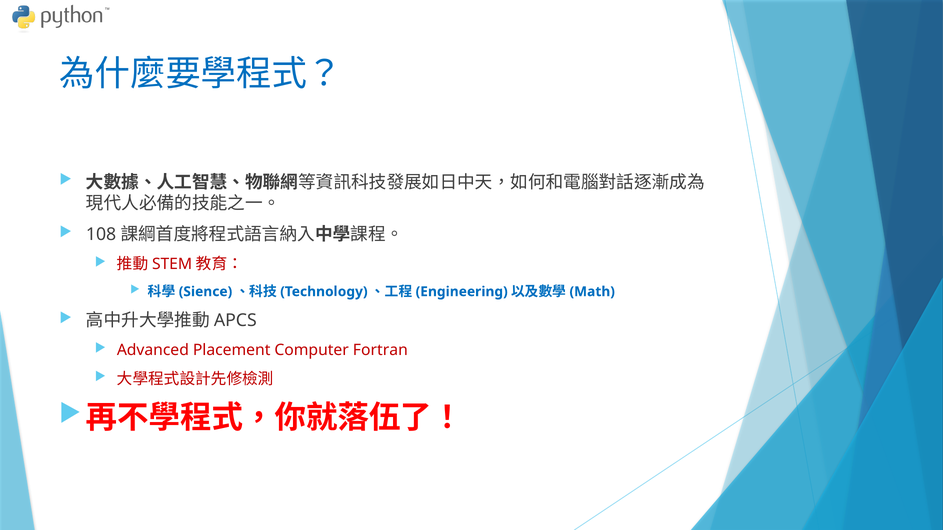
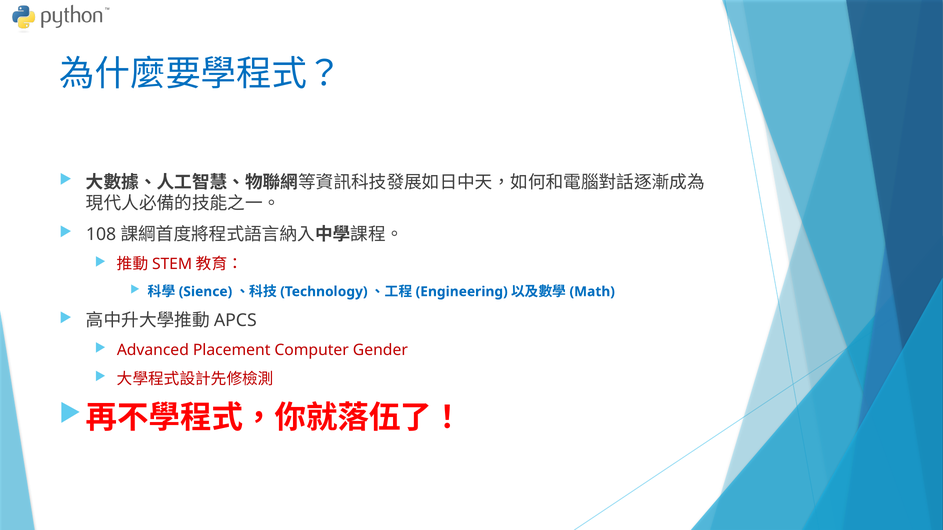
Fortran: Fortran -> Gender (380, 351)
